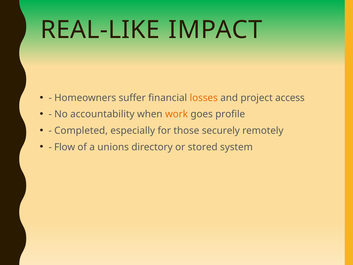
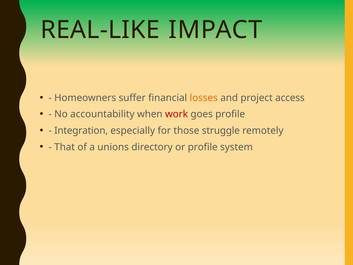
work colour: orange -> red (177, 114)
Completed: Completed -> Integration (81, 130)
securely: securely -> struggle (221, 130)
Flow: Flow -> That (65, 147)
or stored: stored -> profile (203, 147)
